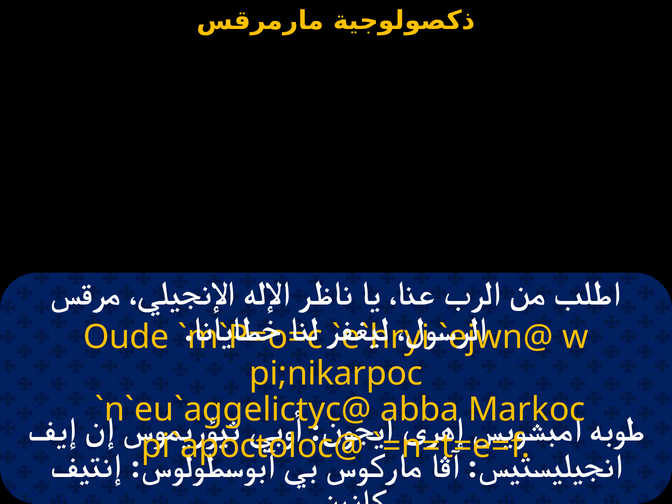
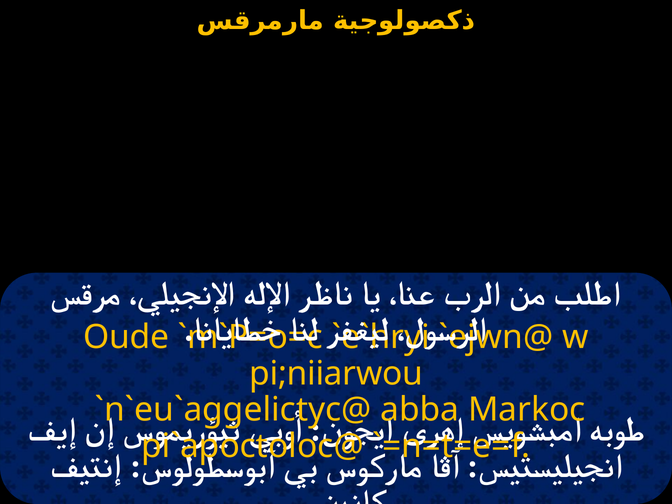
pi;nikarpoc: pi;nikarpoc -> pi;niiarwou (336, 373)
